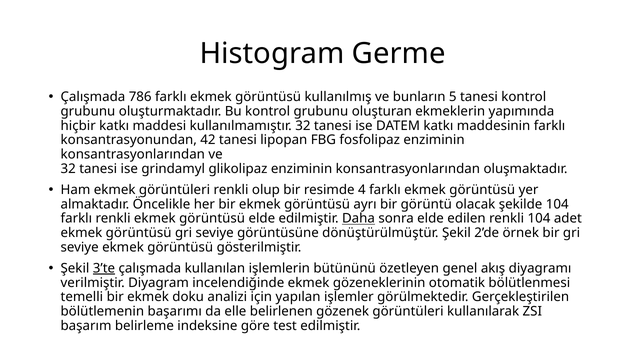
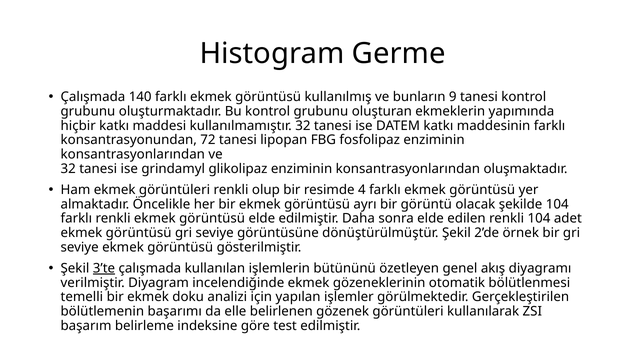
786: 786 -> 140 (140, 97)
5: 5 -> 9 (453, 97)
42: 42 -> 72 (208, 140)
Daha underline: present -> none (358, 218)
